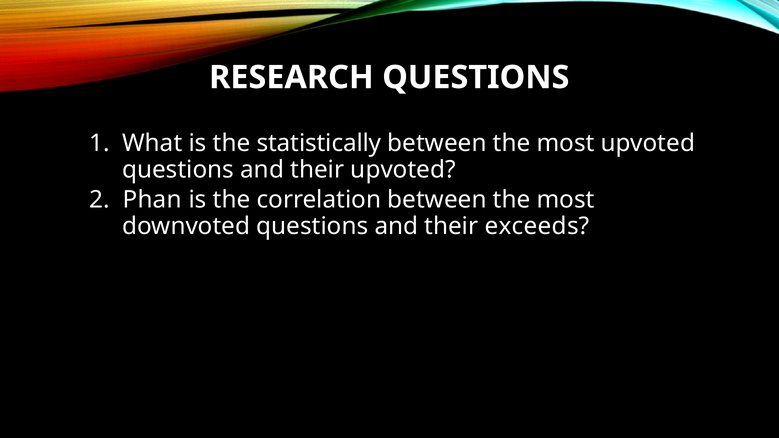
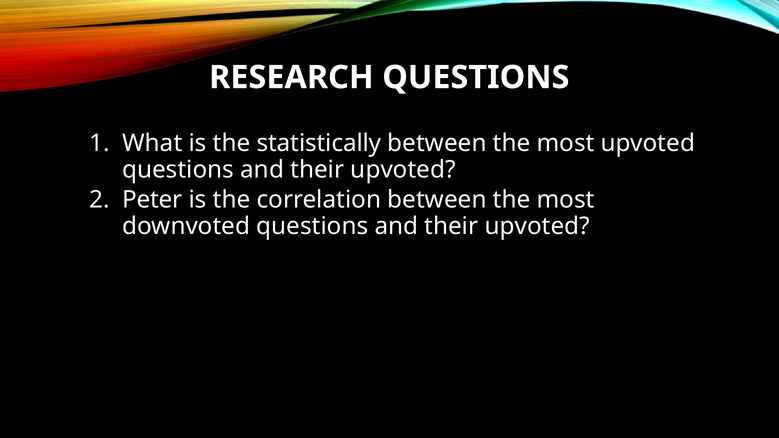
Phan: Phan -> Peter (152, 200)
exceeds: exceeds -> upvoted (537, 226)
